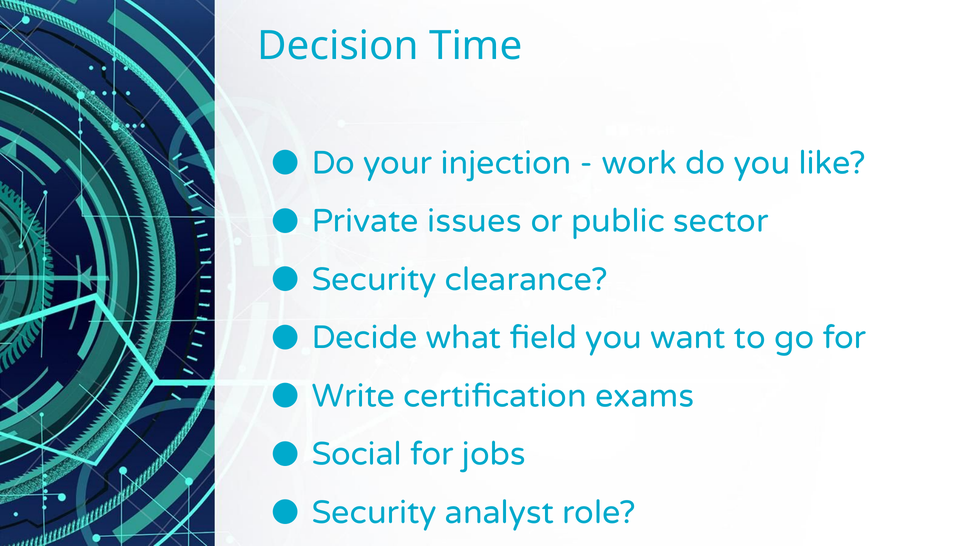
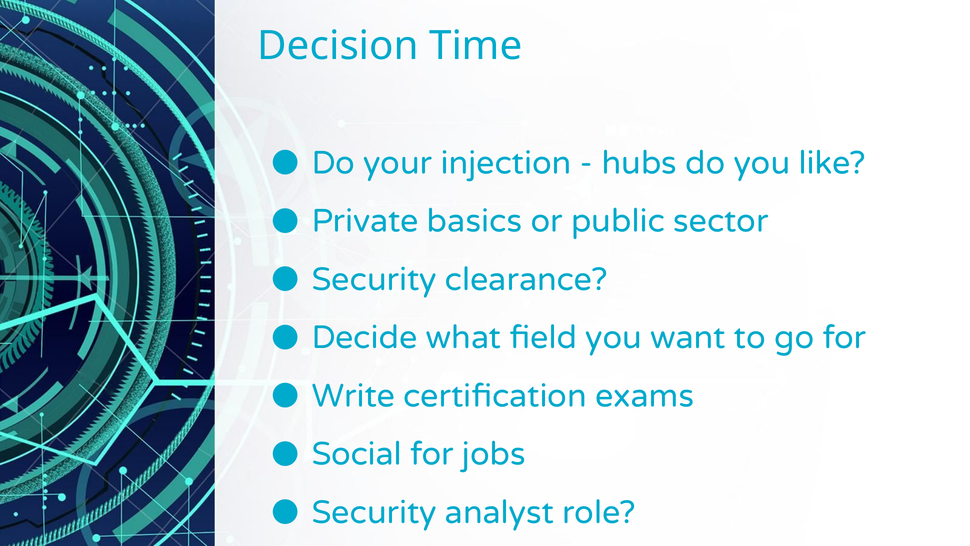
work: work -> hubs (639, 163)
issues: issues -> basics (475, 221)
